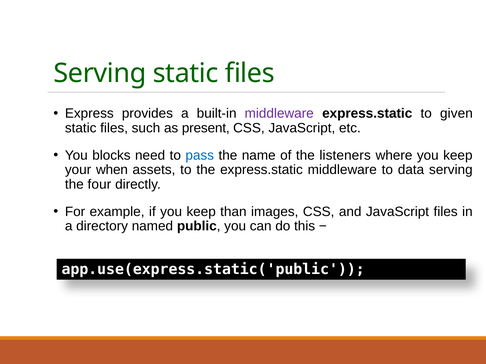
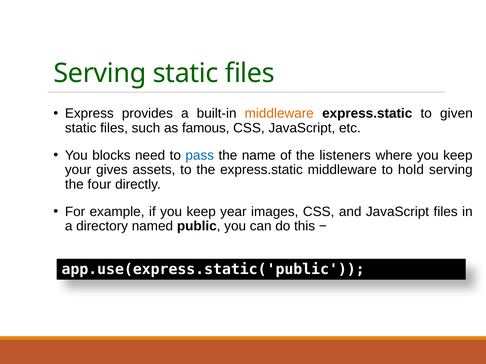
middleware colour: purple -> orange (279, 114)
present: present -> famous (206, 128)
when: when -> gives (112, 170)
data: data -> hold (411, 170)
than: than -> year (233, 212)
